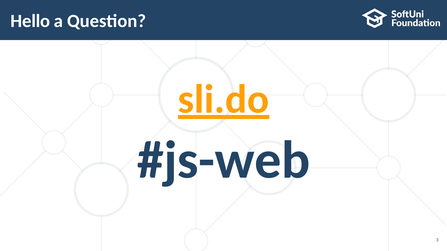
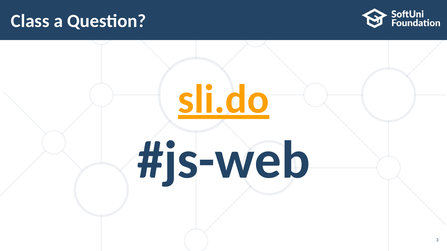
Hello: Hello -> Class (30, 21)
